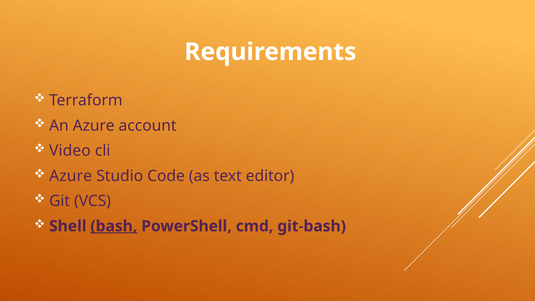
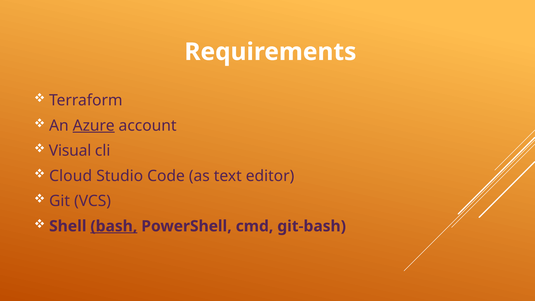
Azure underline: none -> present (94, 125)
Video: Video -> Visual (70, 151)
Azure: Azure -> Cloud (71, 176)
